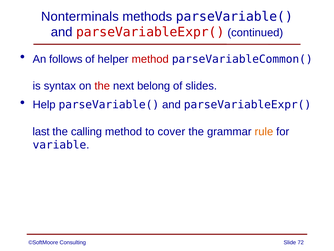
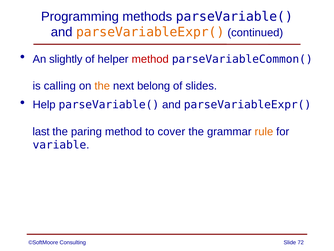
Nonterminals: Nonterminals -> Programming (80, 17)
parseVariableExpr( colour: red -> orange (150, 32)
follows: follows -> slightly (66, 59)
syntax: syntax -> calling (60, 86)
the colour: red -> orange (102, 86)
calling: calling -> paring (86, 131)
